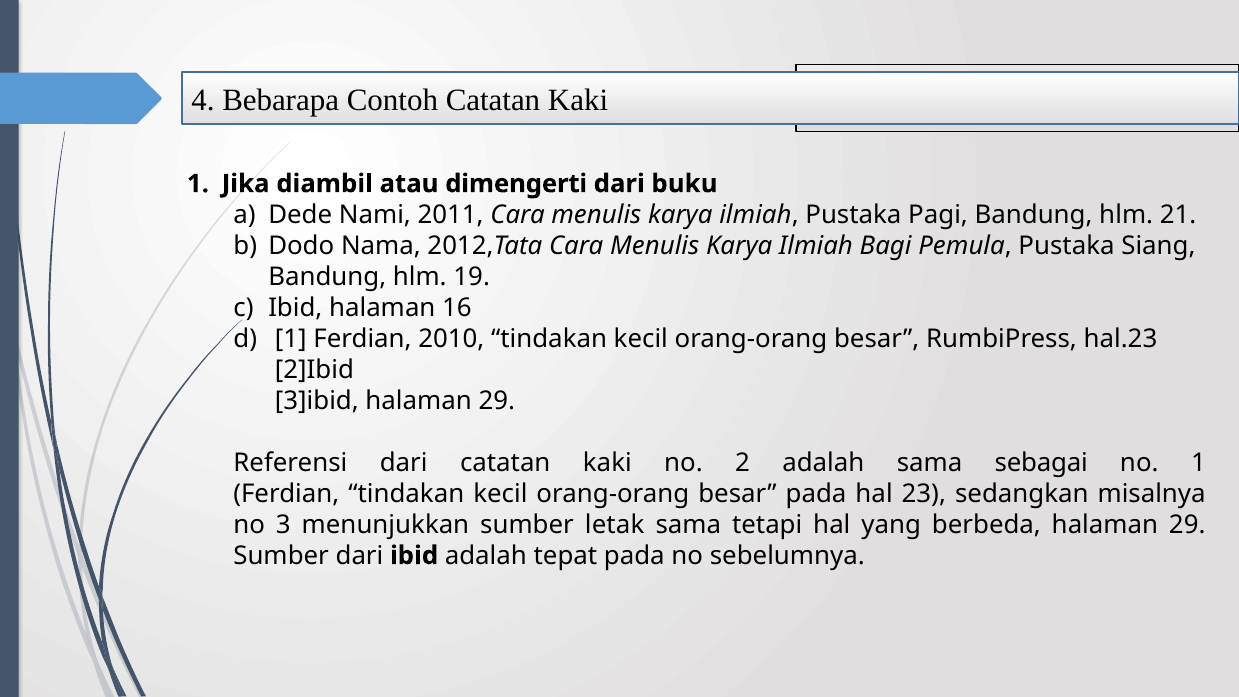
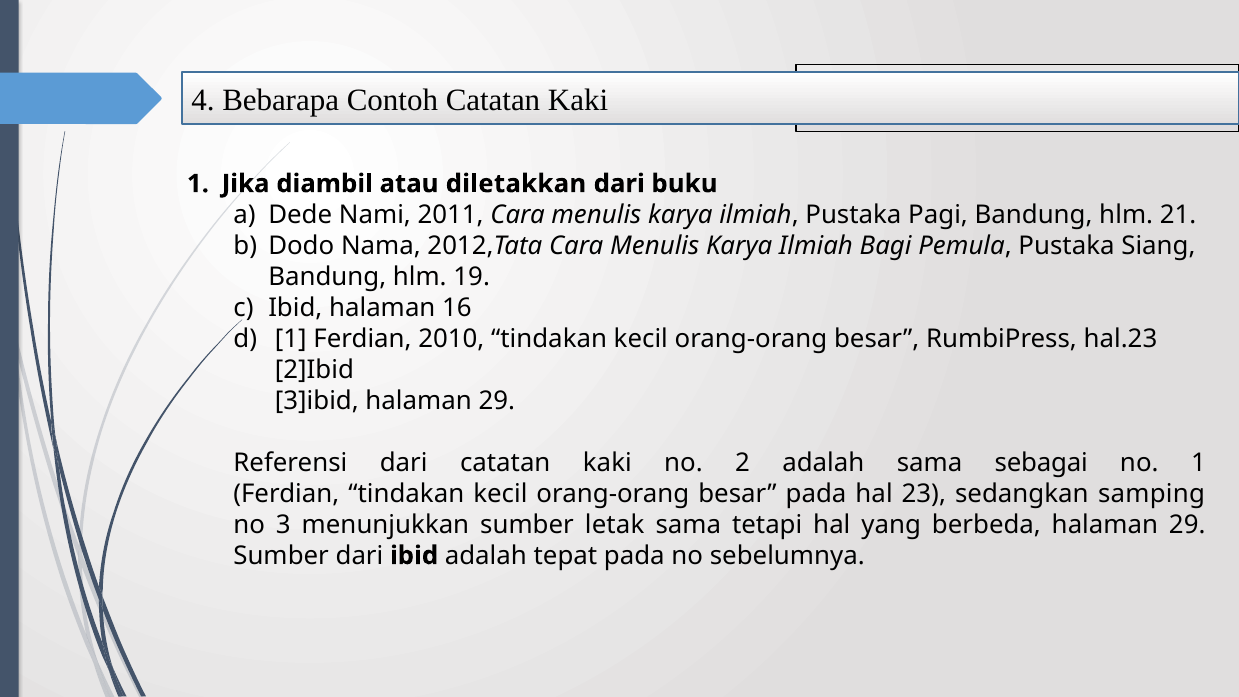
dimengerti: dimengerti -> diletakkan (516, 184)
misalnya: misalnya -> samping (1151, 494)
